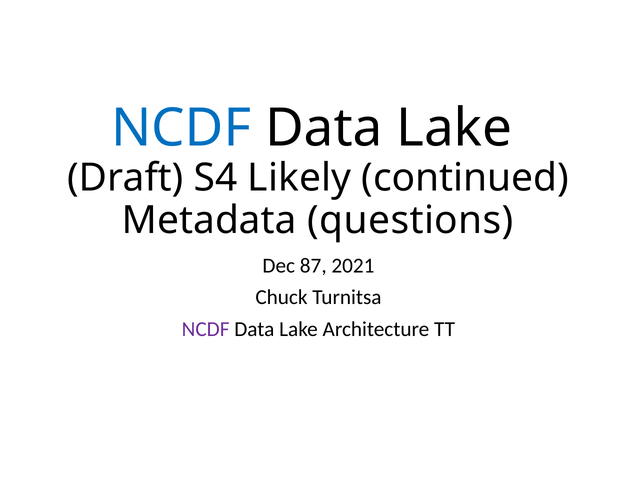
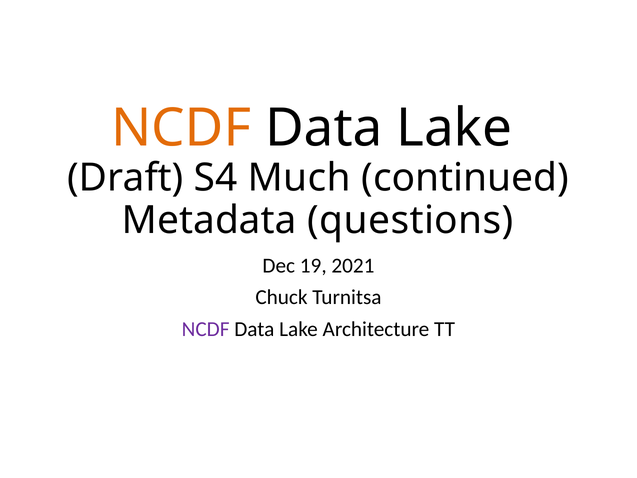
NCDF colour: blue -> orange (181, 128)
Likely: Likely -> Much (299, 178)
87: 87 -> 19 (313, 265)
